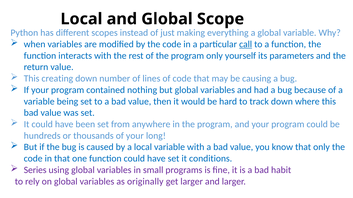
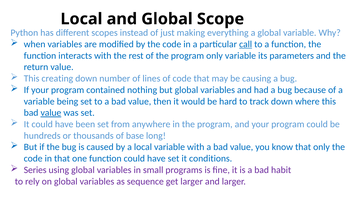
only yourself: yourself -> variable (240, 56)
value underline: none -> present (51, 113)
of your: your -> base (135, 136)
originally: originally -> sequence (145, 182)
